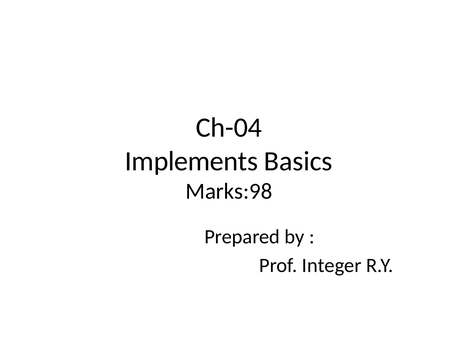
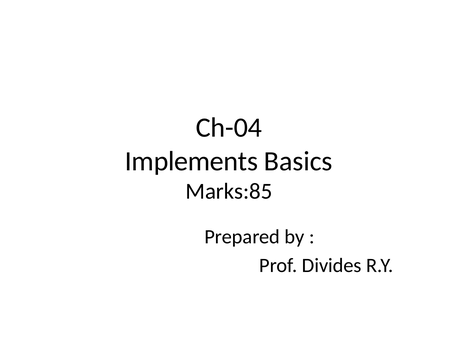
Marks:98: Marks:98 -> Marks:85 (229, 192)
Integer: Integer -> Divides (332, 266)
